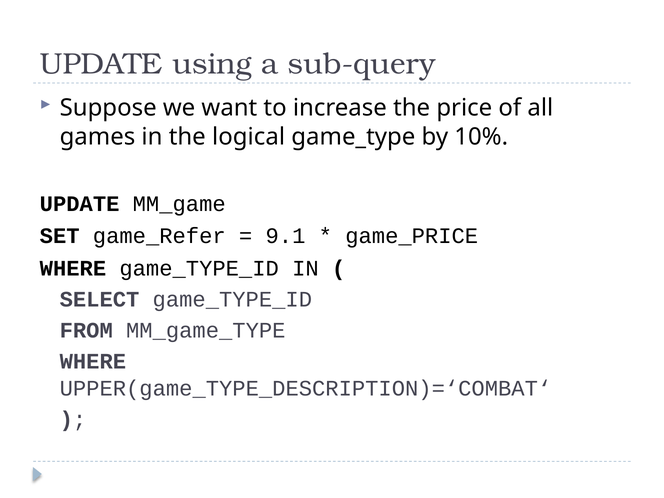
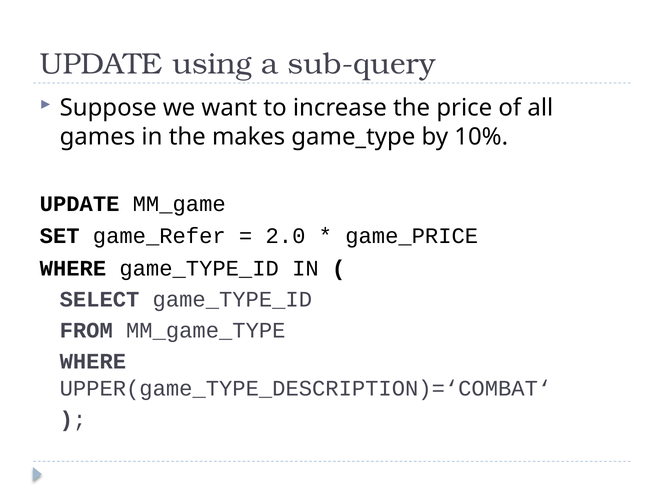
logical: logical -> makes (249, 137)
9.1: 9.1 -> 2.0 (285, 236)
